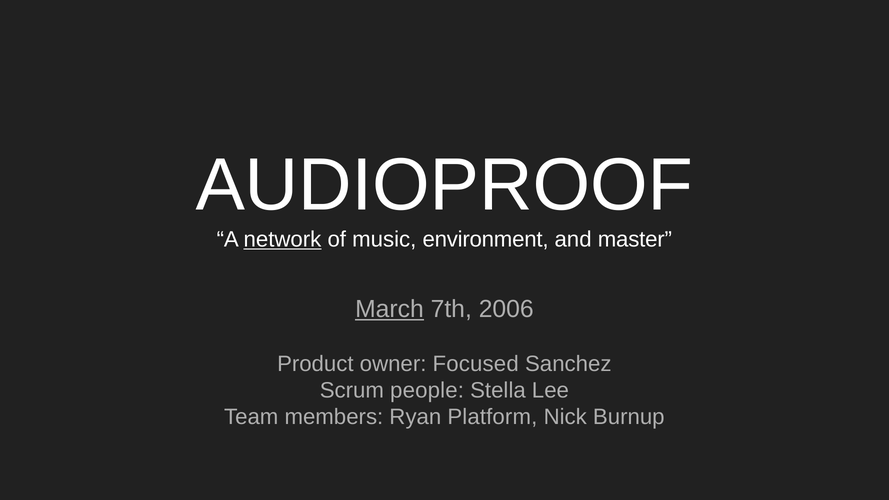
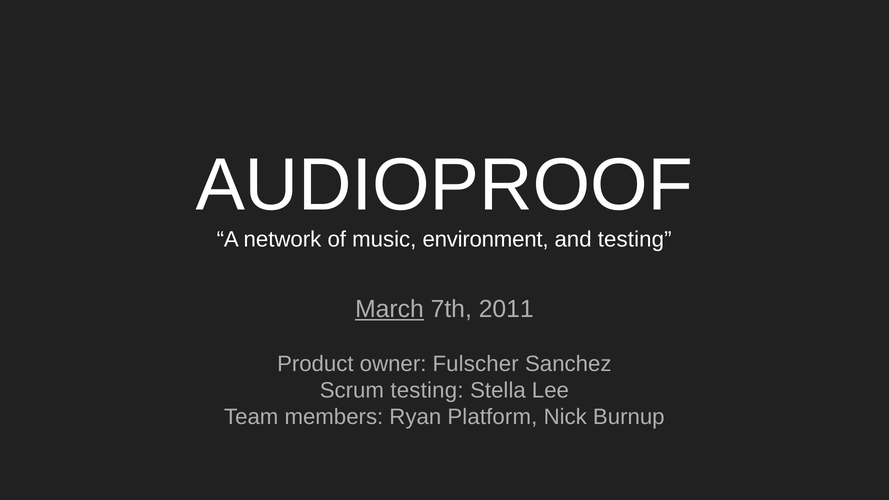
network underline: present -> none (282, 239)
and master: master -> testing (635, 239)
2006: 2006 -> 2011 (506, 309)
Focused: Focused -> Fulscher (476, 364)
Scrum people: people -> testing (427, 391)
